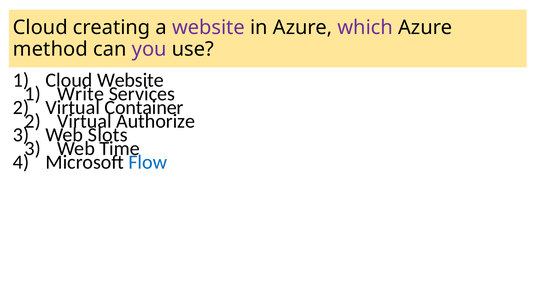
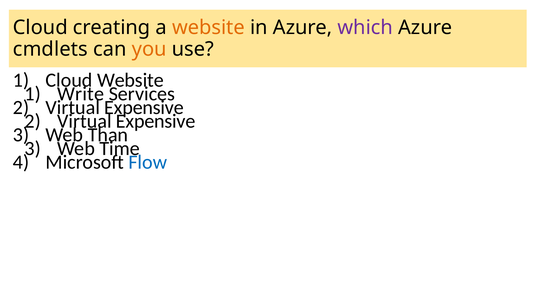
website colour: purple -> orange (208, 27)
method: method -> cmdlets (50, 49)
you colour: purple -> orange (149, 49)
Container: Container -> Expensive (144, 107)
Authorize: Authorize -> Expensive (156, 121)
Slots: Slots -> Than (108, 135)
